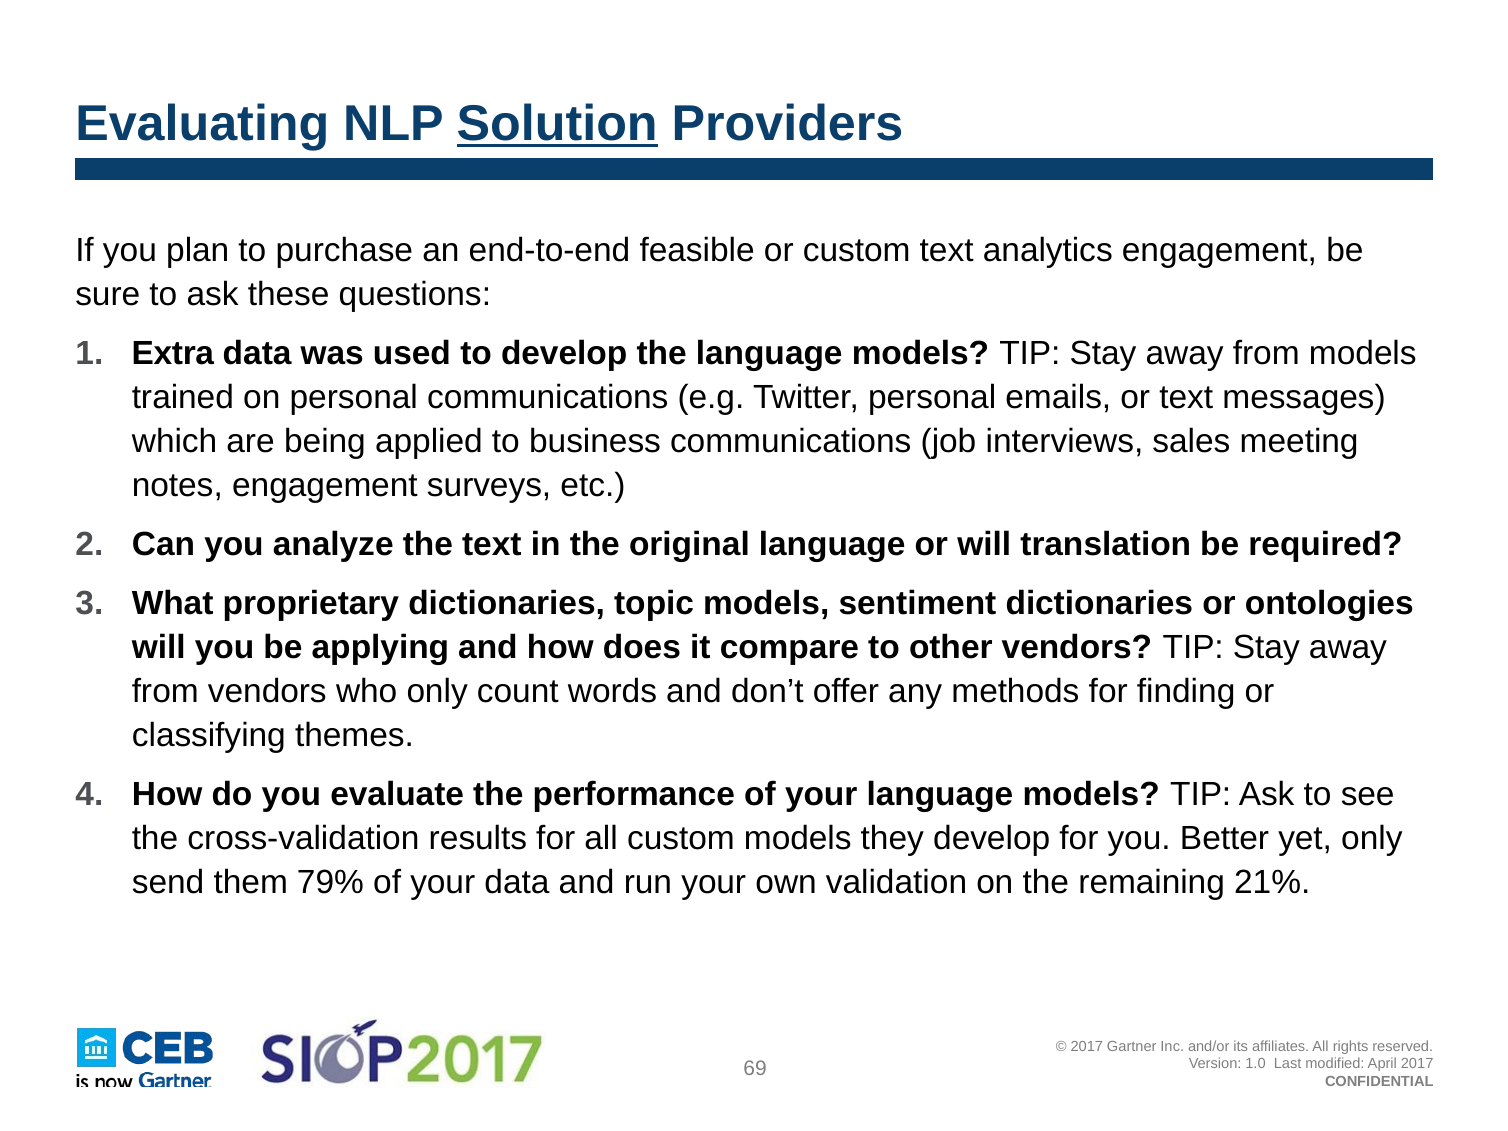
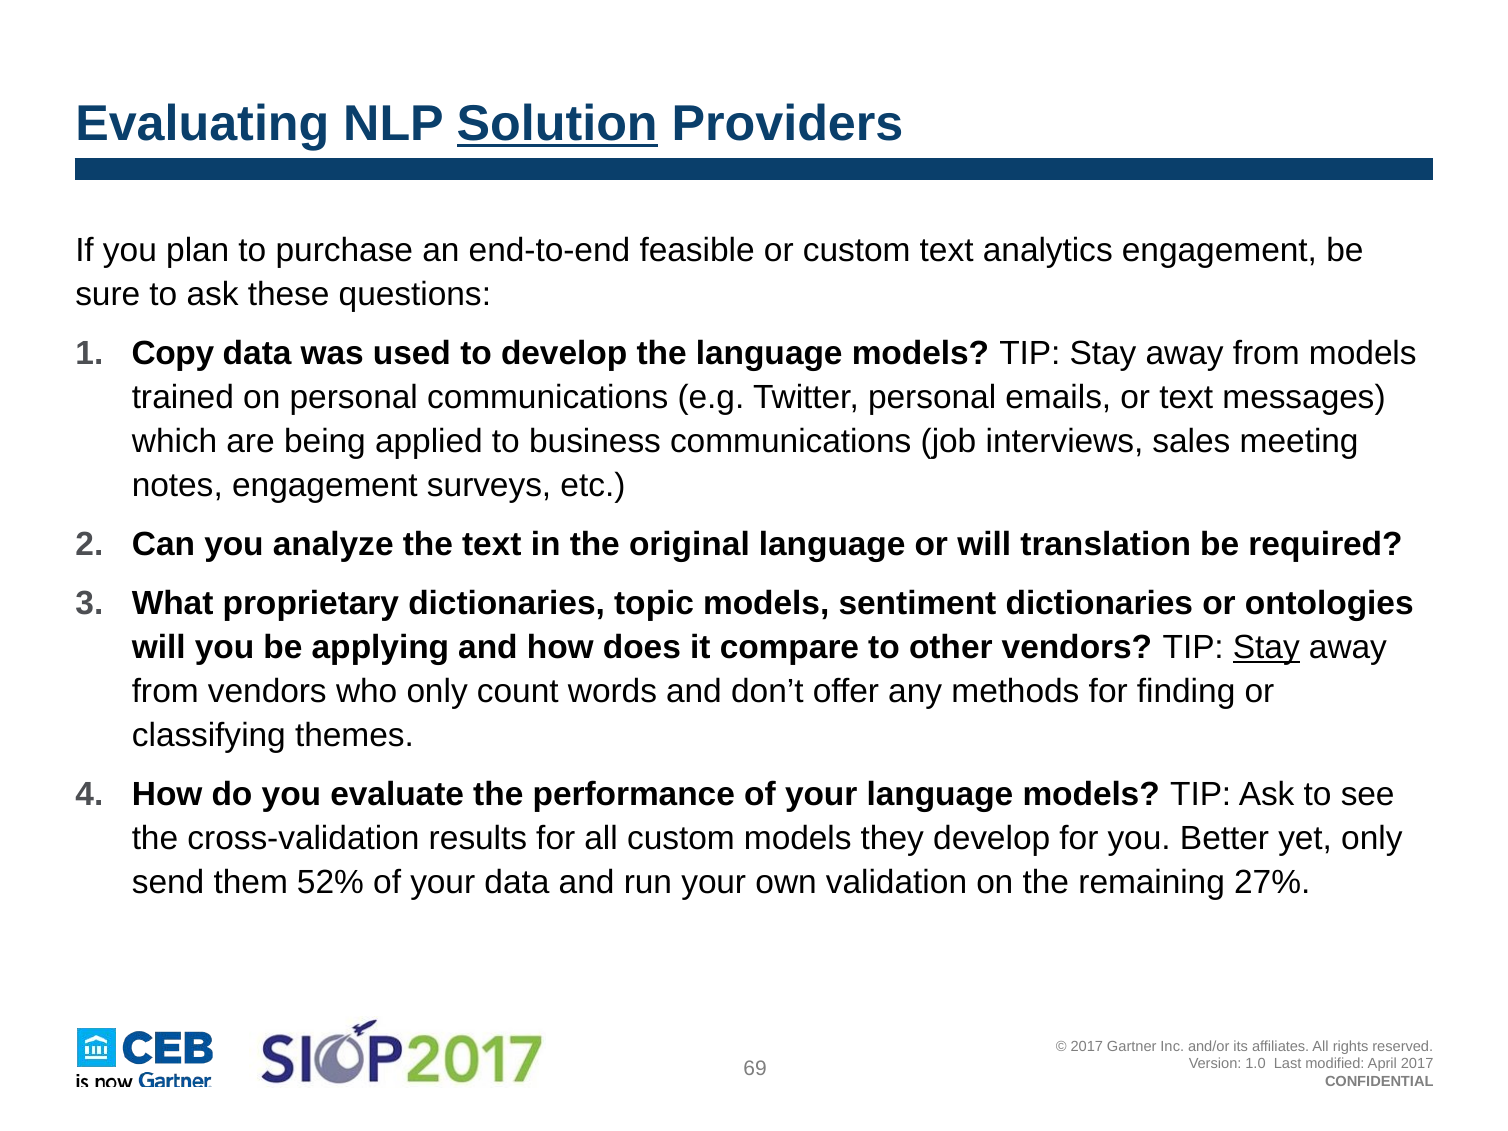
Extra: Extra -> Copy (173, 353)
Stay underline: none -> present (1266, 647)
79%: 79% -> 52% (330, 883)
21%: 21% -> 27% (1272, 883)
